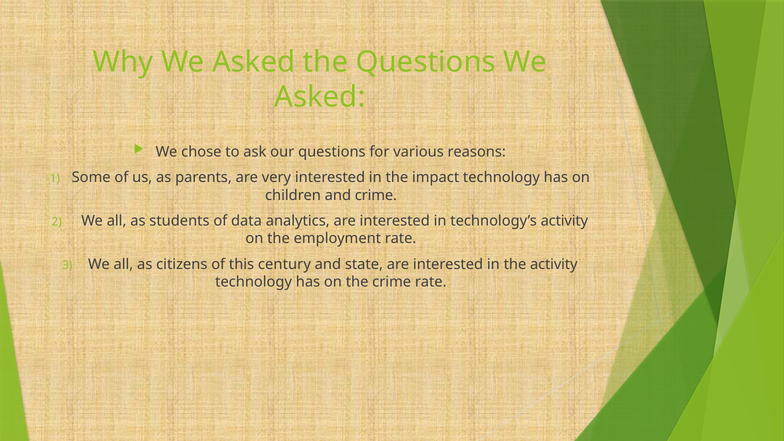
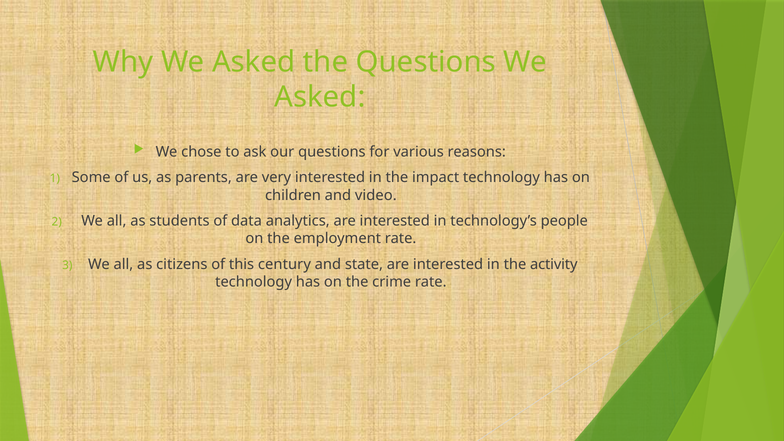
and crime: crime -> video (376, 195)
technology’s activity: activity -> people (564, 221)
